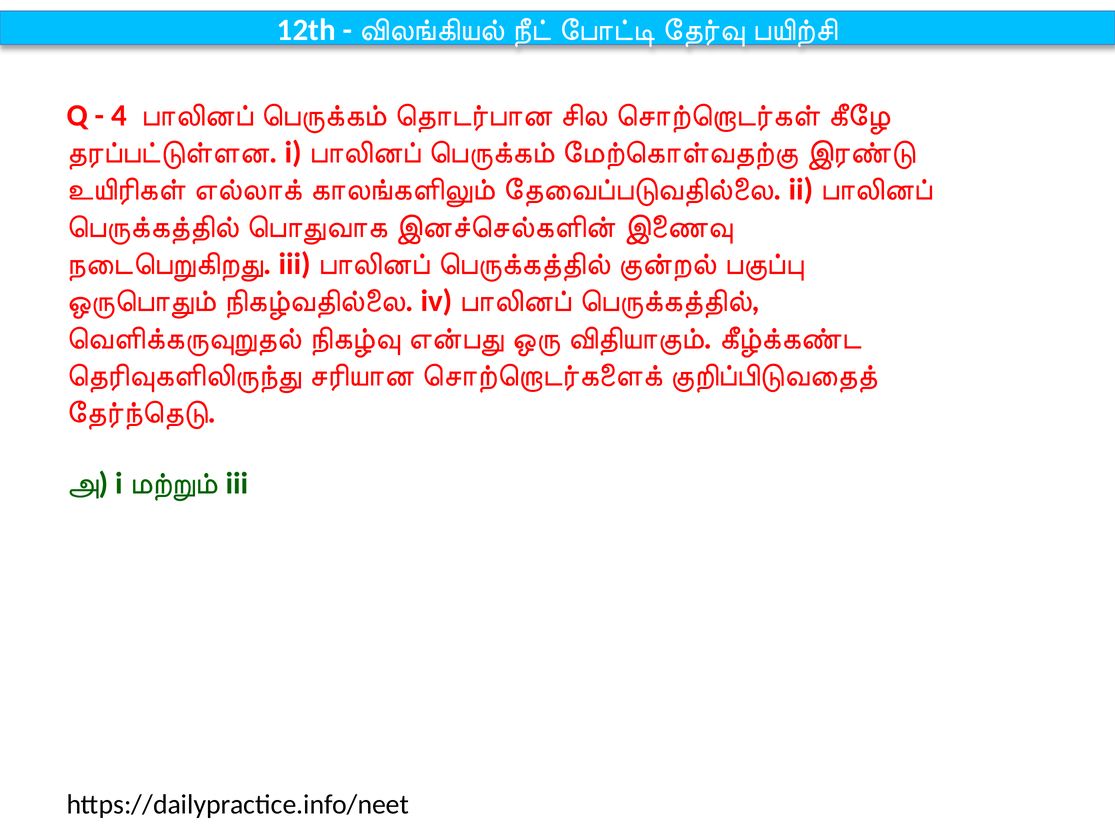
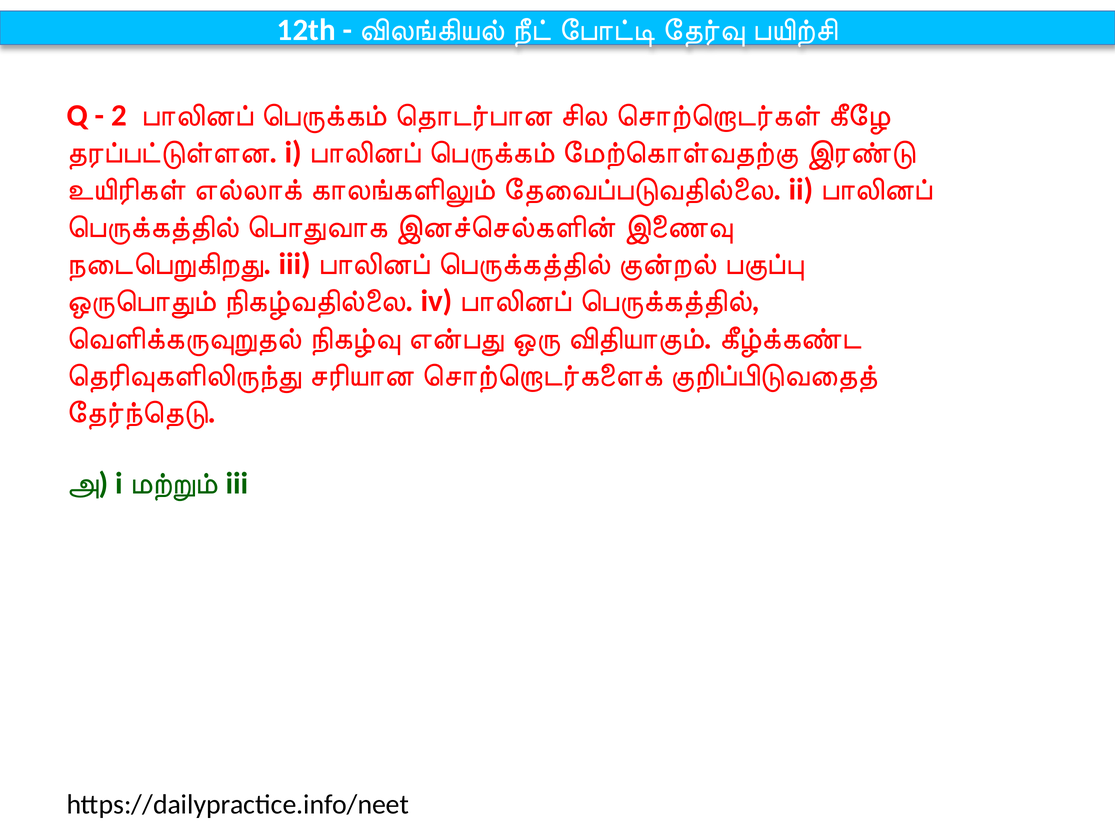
4: 4 -> 2 (119, 115)
